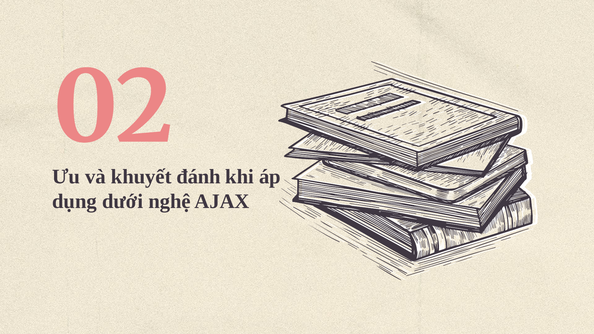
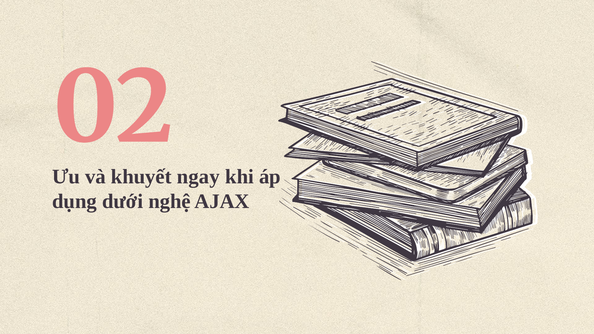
đánh: đánh -> ngay (198, 177)
